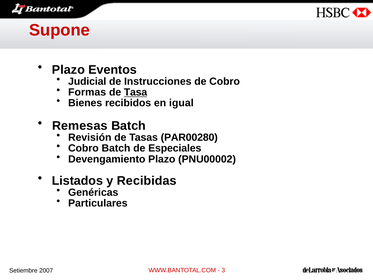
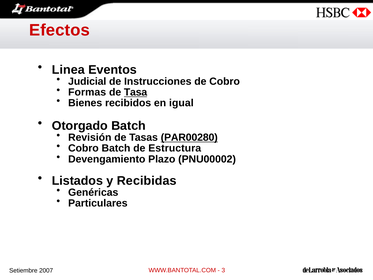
Supone: Supone -> Efectos (59, 30)
Plazo: Plazo -> Linea (68, 70)
Remesas: Remesas -> Otorgado (80, 126)
PAR00280 underline: none -> present (189, 137)
Especiales: Especiales -> Estructura (175, 148)
